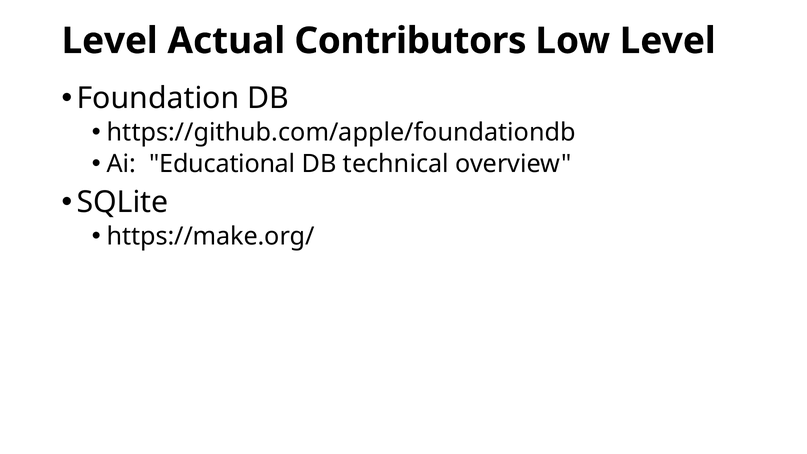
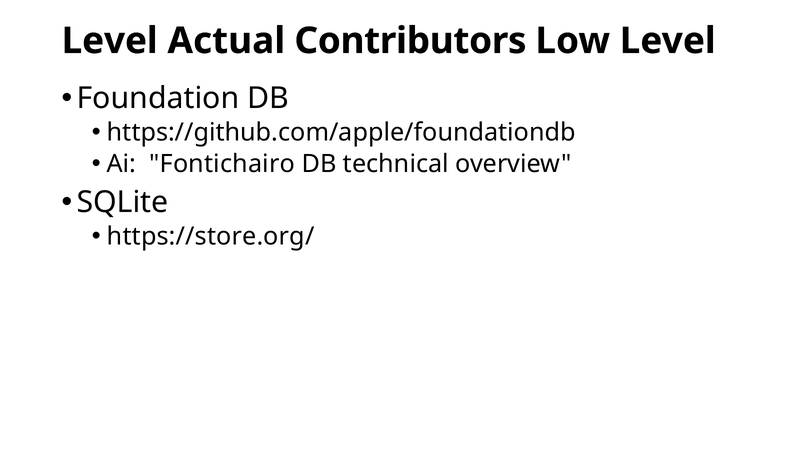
Educational: Educational -> Fontichairo (222, 164)
https://make.org/: https://make.org/ -> https://store.org/ (211, 236)
